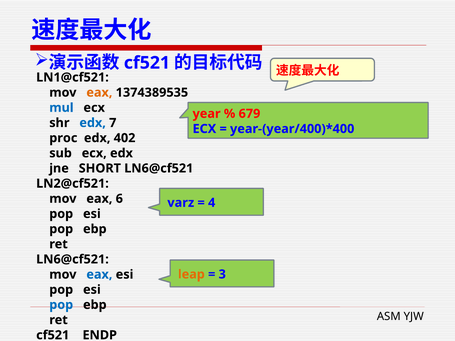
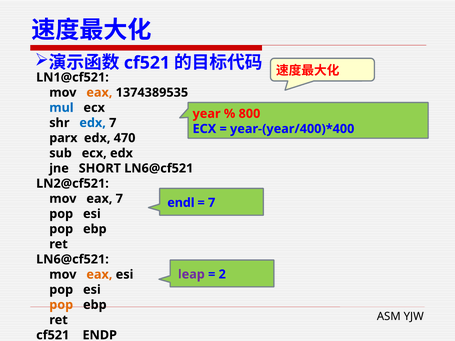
679: 679 -> 800 (249, 114)
proc: proc -> parx (63, 138)
402: 402 -> 470 (125, 138)
eax 6: 6 -> 7 (119, 199)
varz: varz -> endl (181, 203)
4: 4 -> 7 (212, 203)
leap colour: orange -> purple (191, 275)
3: 3 -> 2 (222, 275)
eax colour: blue -> orange (99, 275)
pop colour: blue -> orange (61, 305)
